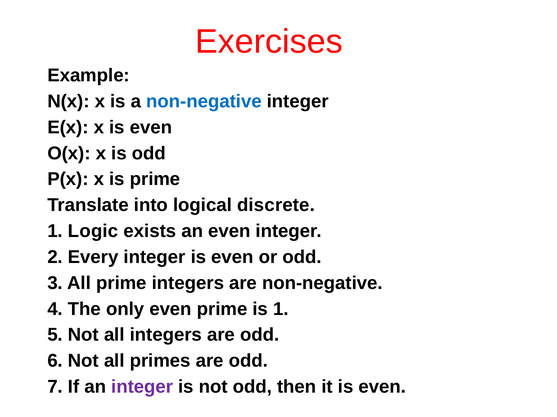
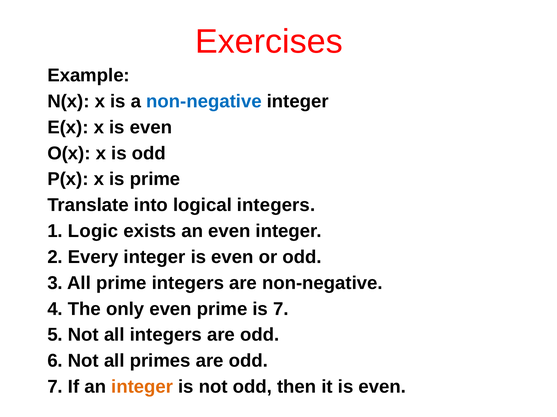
logical discrete: discrete -> integers (276, 206)
is 1: 1 -> 7 (281, 309)
integer colour: purple -> orange (142, 387)
